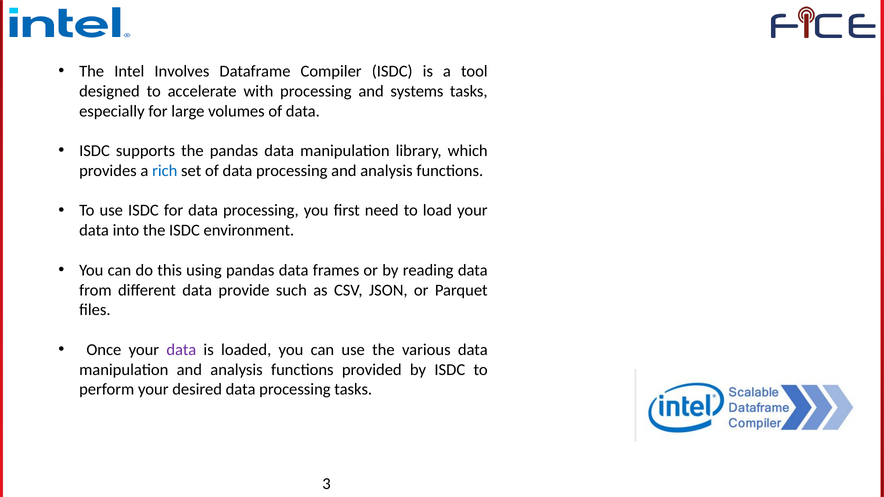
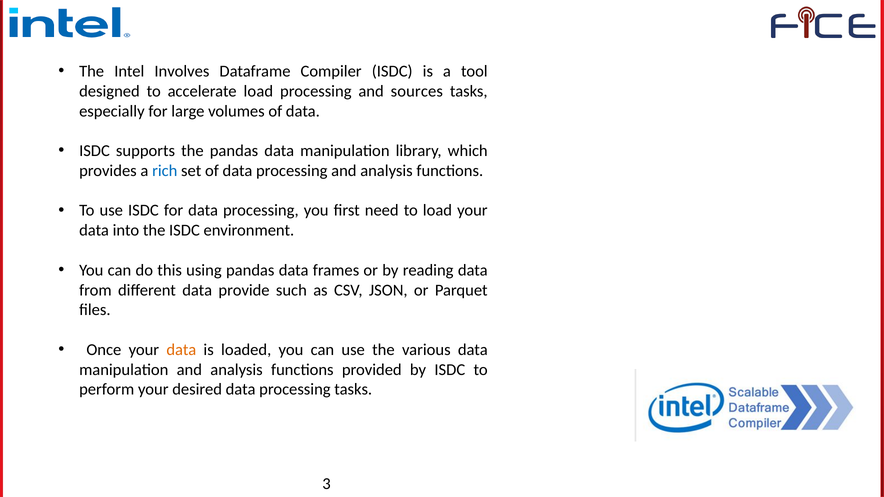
accelerate with: with -> load (258, 91)
systems: systems -> sources (417, 91)
data colour: purple -> orange (181, 350)
